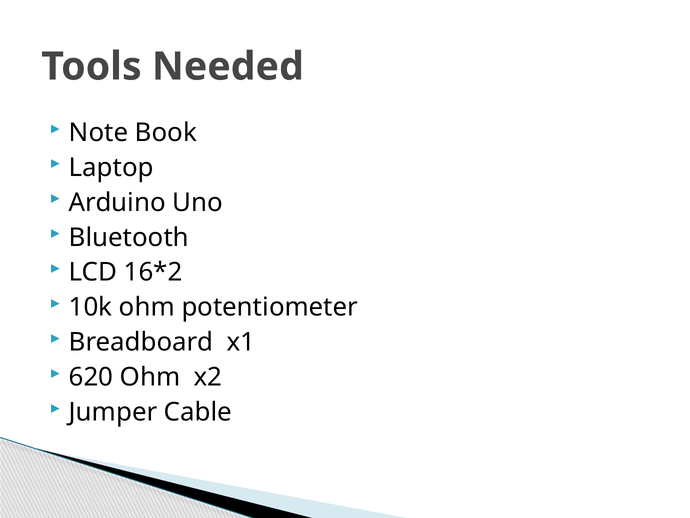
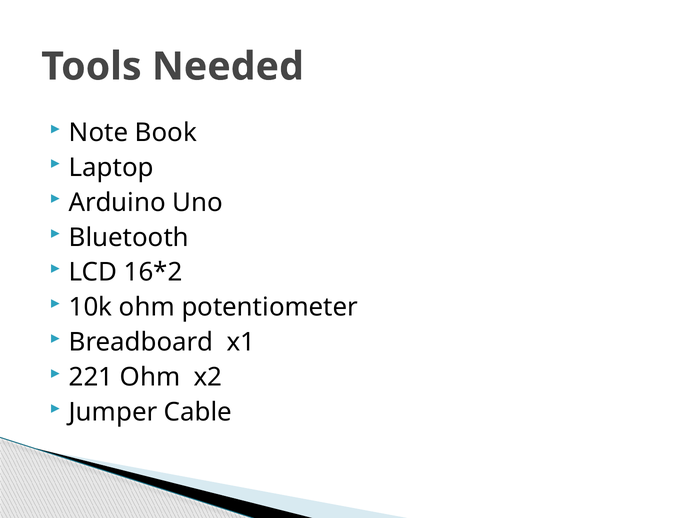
620: 620 -> 221 (91, 377)
